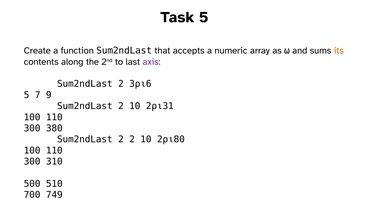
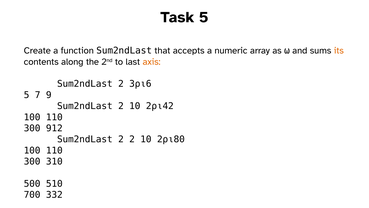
axis colour: purple -> orange (152, 62)
2⍴⍳31: 2⍴⍳31 -> 2⍴⍳42 (160, 106)
380: 380 -> 912 (54, 128)
749: 749 -> 332 (54, 194)
